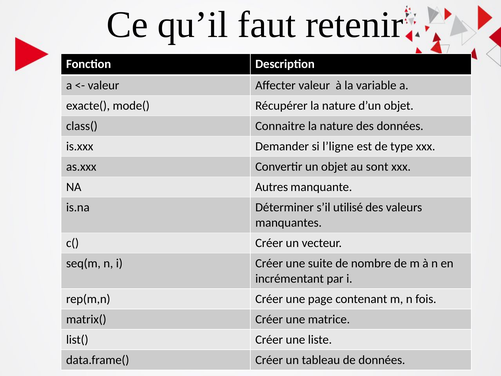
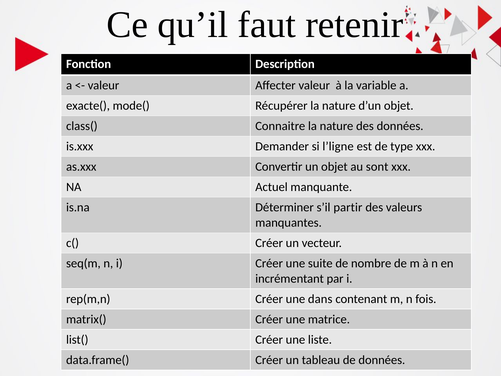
Autres: Autres -> Actuel (271, 187)
utilisé: utilisé -> partir (348, 207)
page: page -> dans (320, 299)
